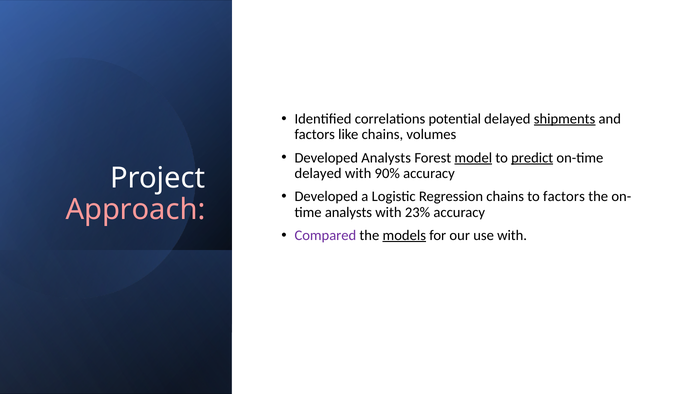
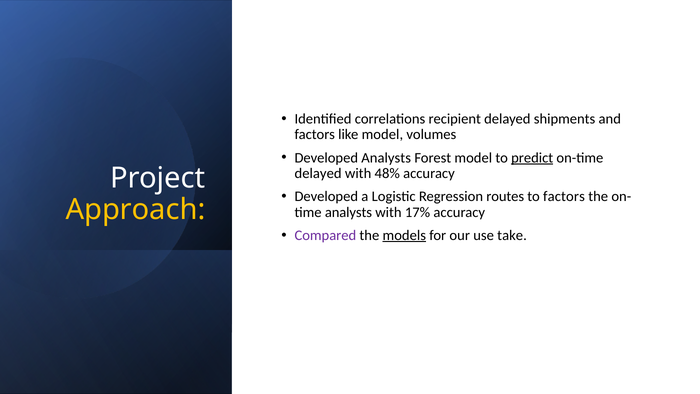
potential: potential -> recipient (455, 119)
shipments underline: present -> none (565, 119)
like chains: chains -> model (382, 135)
model underline: present -> none (473, 158)
90%: 90% -> 48% (387, 173)
Regression chains: chains -> routes (505, 196)
Approach colour: pink -> yellow (136, 210)
23%: 23% -> 17% (418, 212)
use with: with -> take (512, 235)
